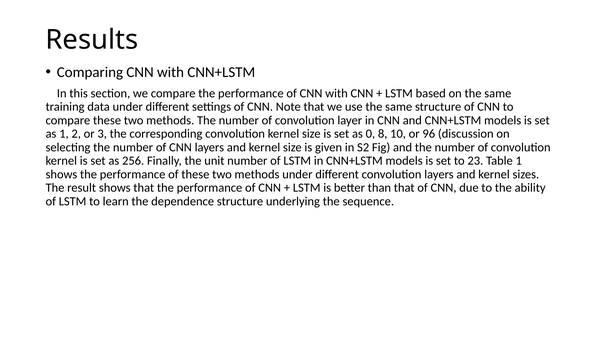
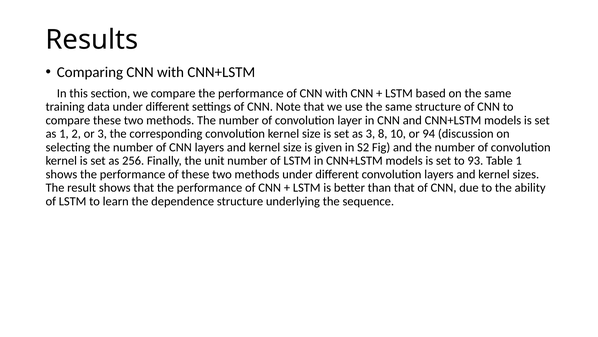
as 0: 0 -> 3 (370, 133)
96: 96 -> 94 (429, 133)
23: 23 -> 93 (475, 160)
